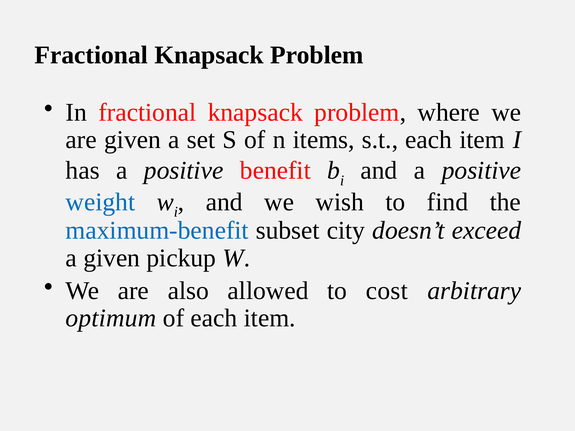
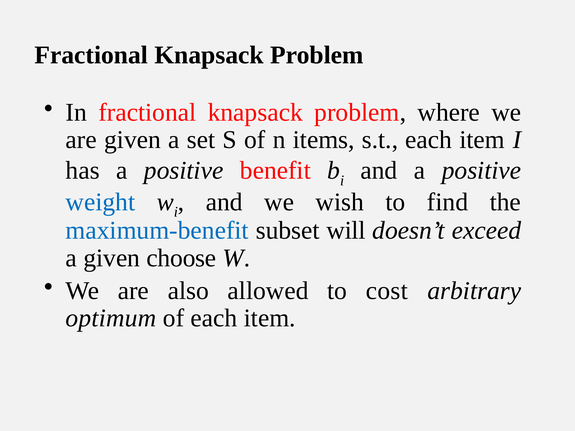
city: city -> will (346, 230)
pickup: pickup -> choose (181, 258)
